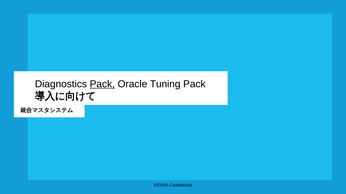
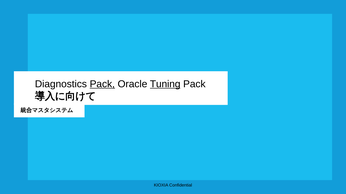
Tuning underline: none -> present (165, 84)
